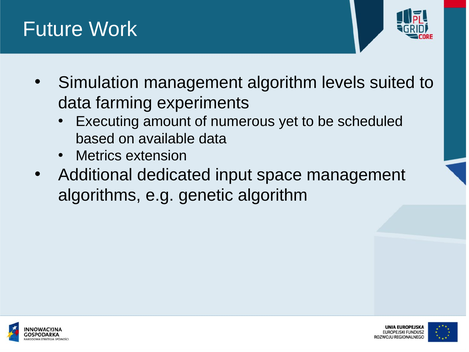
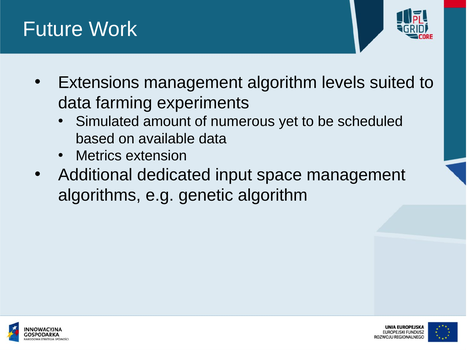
Simulation: Simulation -> Extensions (99, 82)
Executing: Executing -> Simulated (107, 121)
